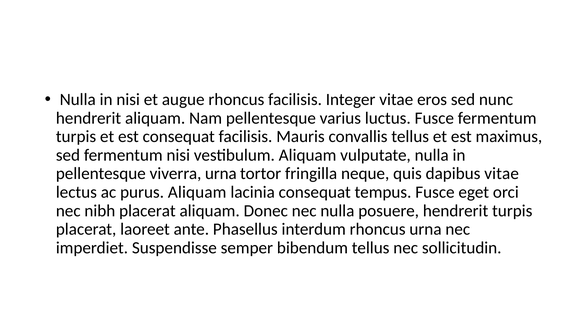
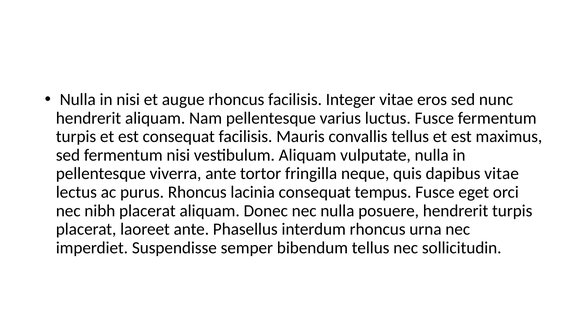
viverra urna: urna -> ante (221, 174)
purus Aliquam: Aliquam -> Rhoncus (197, 192)
